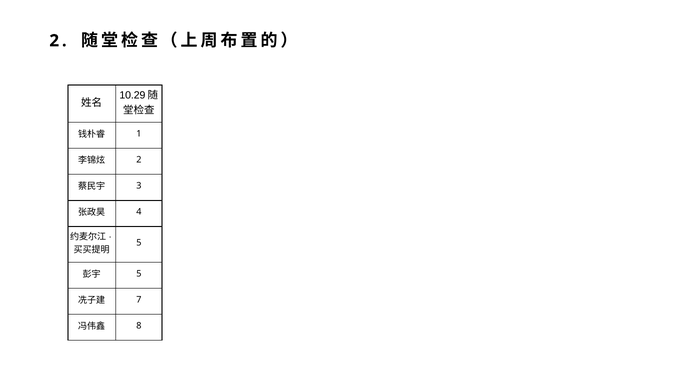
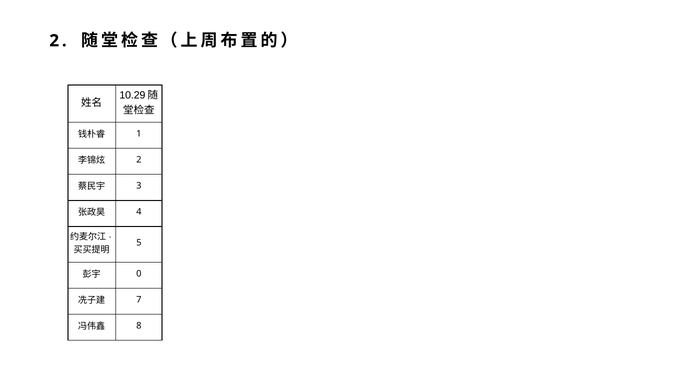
5: 5 -> 0 (139, 273)
